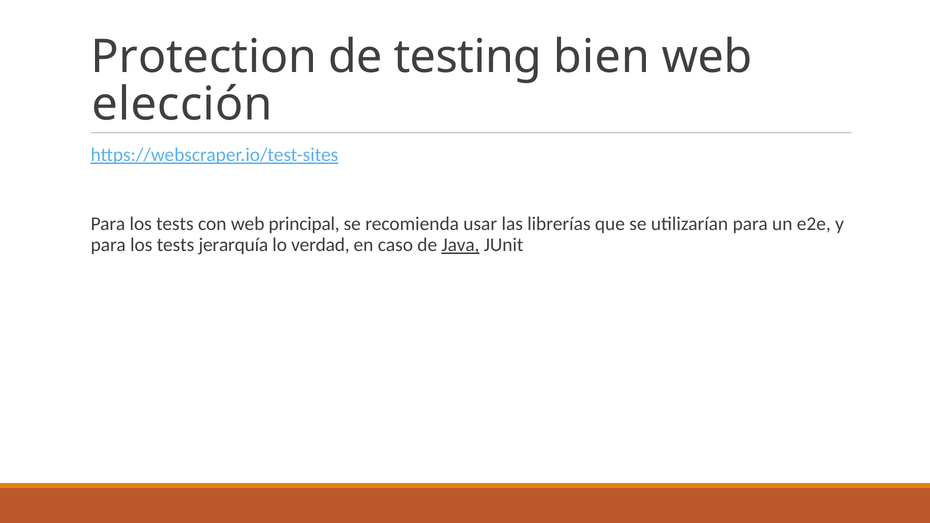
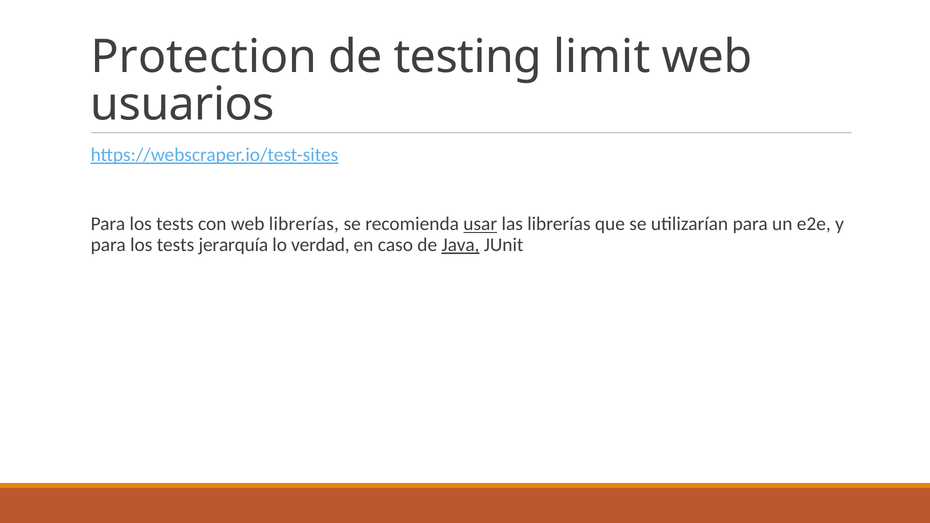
bien: bien -> limit (602, 57)
elección: elección -> usuarios (183, 104)
web principal: principal -> librerías (304, 224)
usar underline: none -> present (480, 224)
